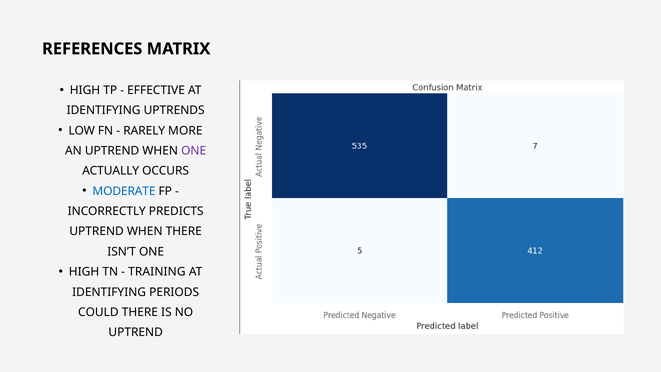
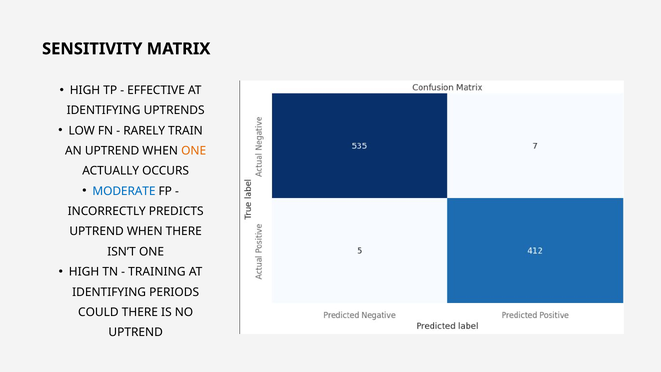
REFERENCES: REFERENCES -> SENSITIVITY (92, 49)
MORE: MORE -> TRAIN (185, 131)
ONE colour: purple -> orange (194, 151)
